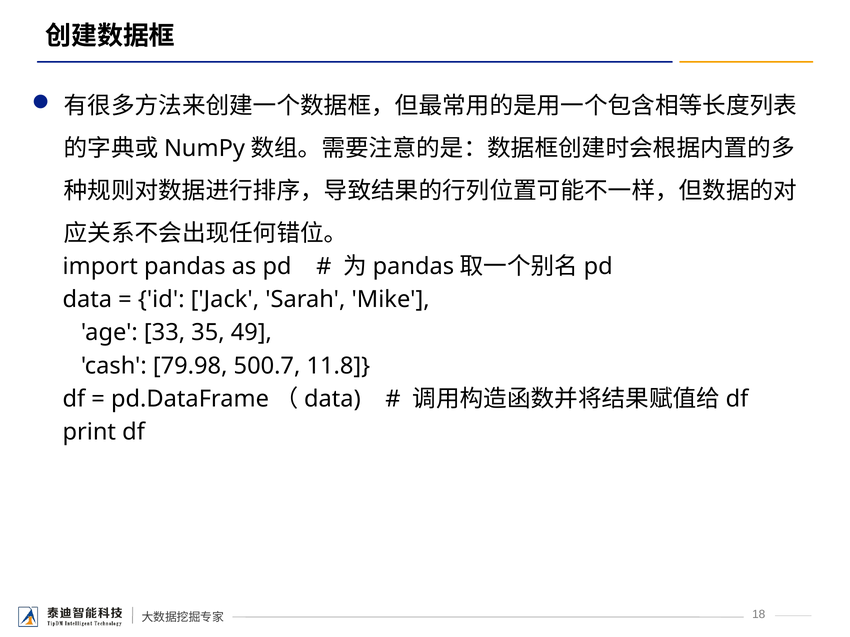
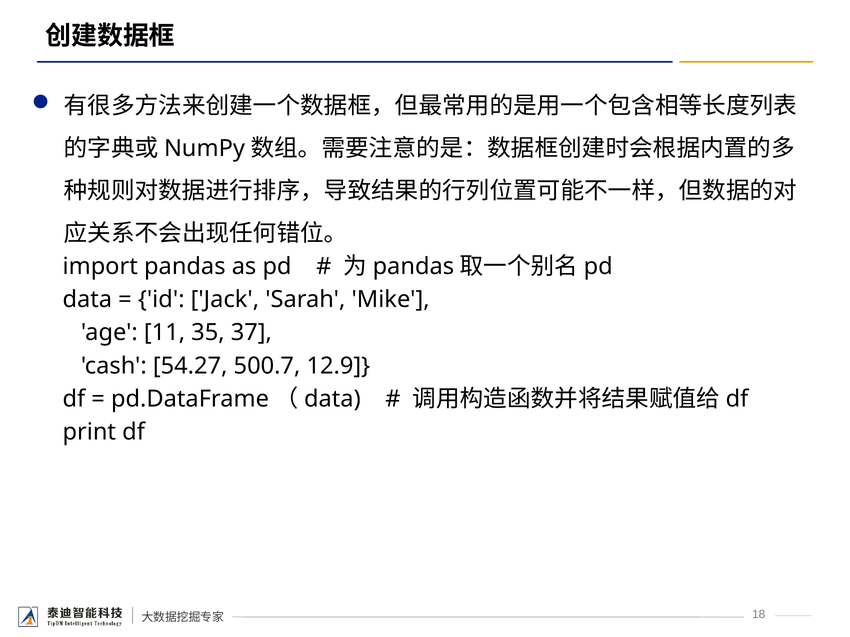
33: 33 -> 11 (165, 333)
49: 49 -> 37 (251, 333)
79.98: 79.98 -> 54.27 (190, 366)
11.8: 11.8 -> 12.9 (338, 366)
